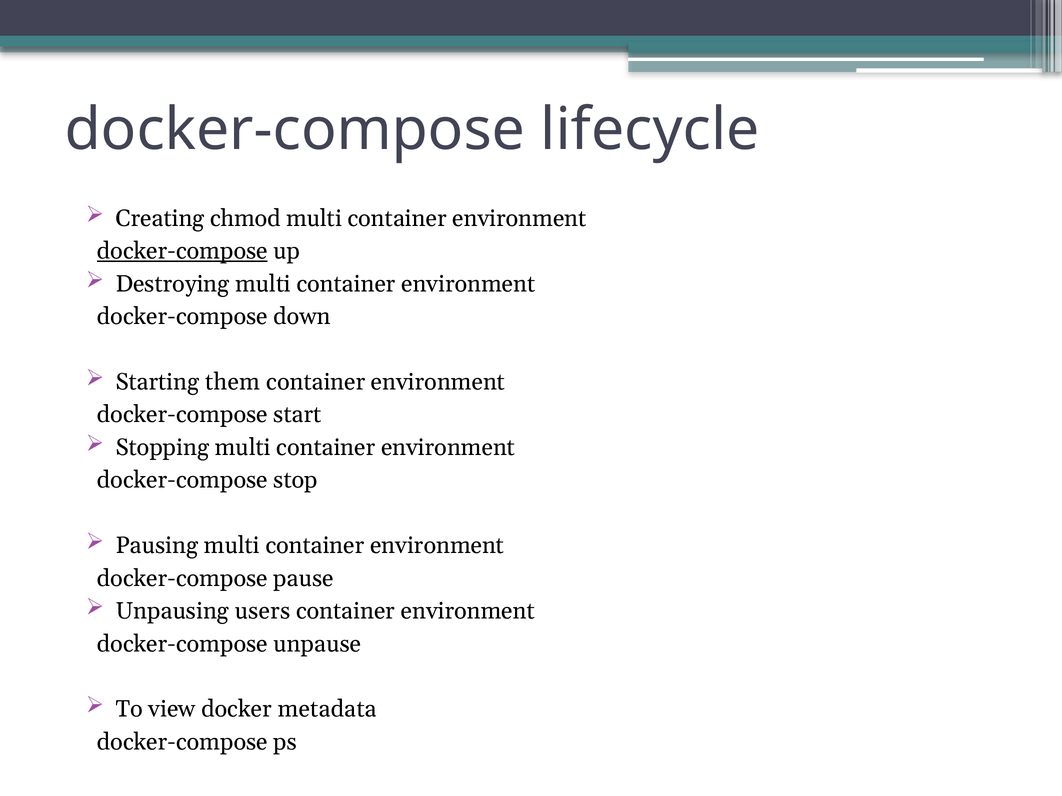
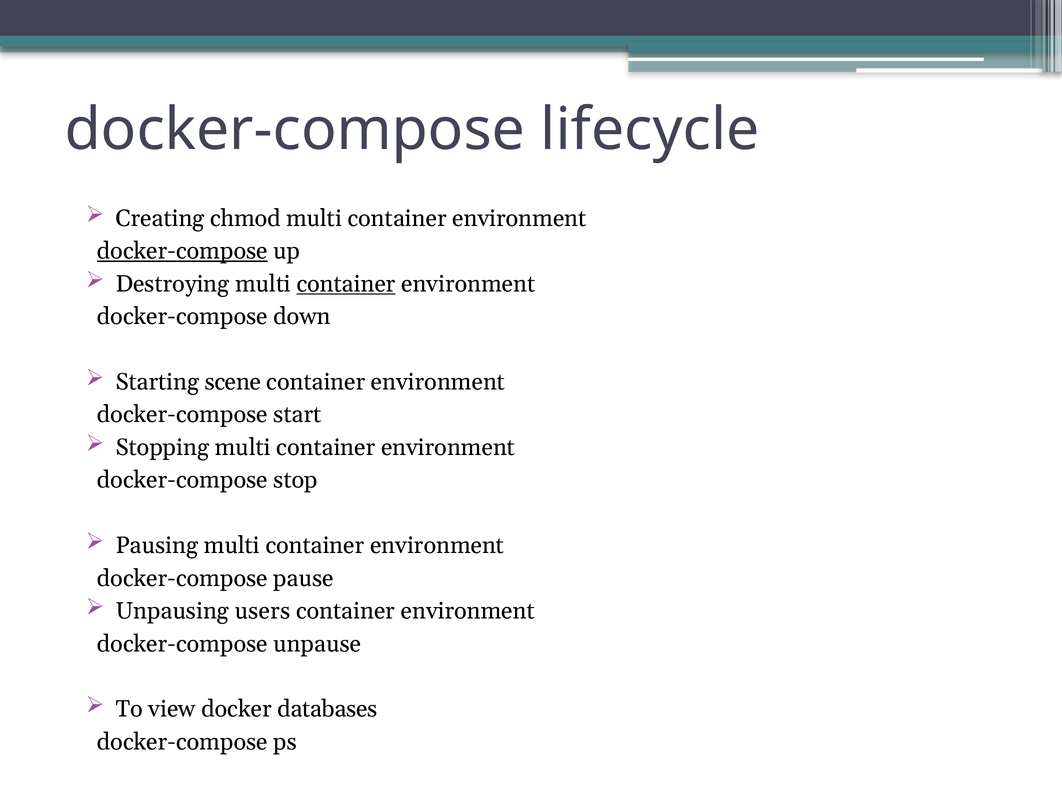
container underline: none -> present (346, 284)
them: them -> scene (233, 382)
metadata: metadata -> databases (327, 710)
